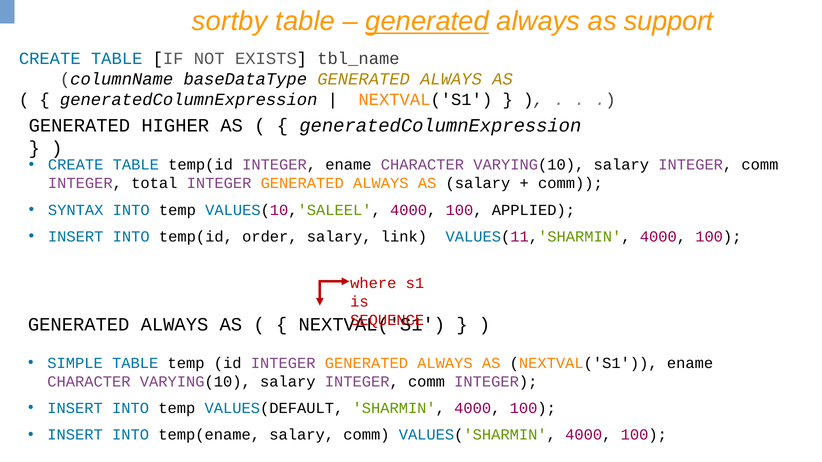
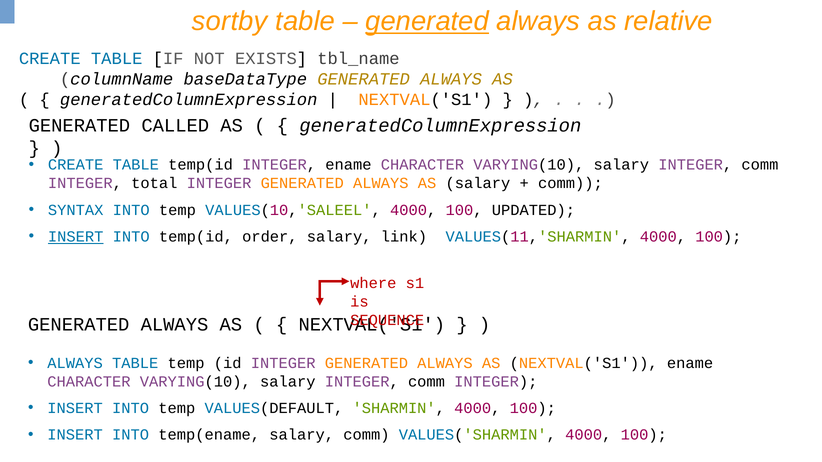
support: support -> relative (669, 21)
HIGHER: HIGHER -> CALLED (175, 125)
APPLIED: APPLIED -> UPDATED (533, 210)
INSERT underline: none -> present (76, 237)
SIMPLE: SIMPLE -> ALWAYS (75, 363)
